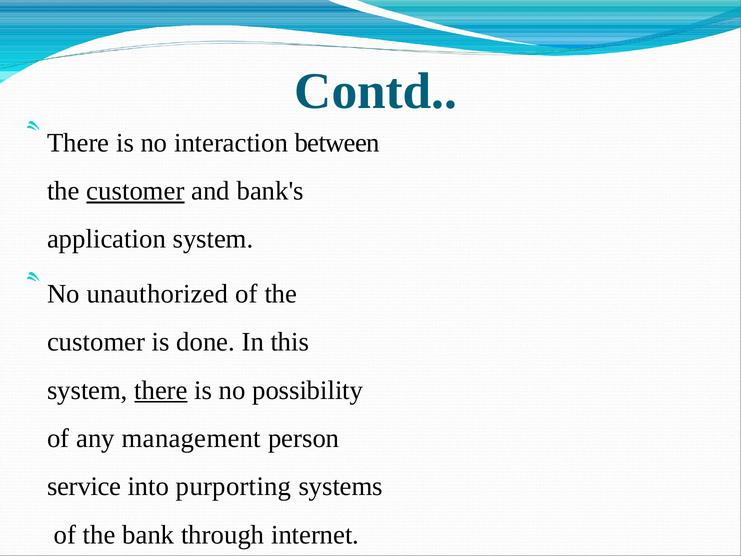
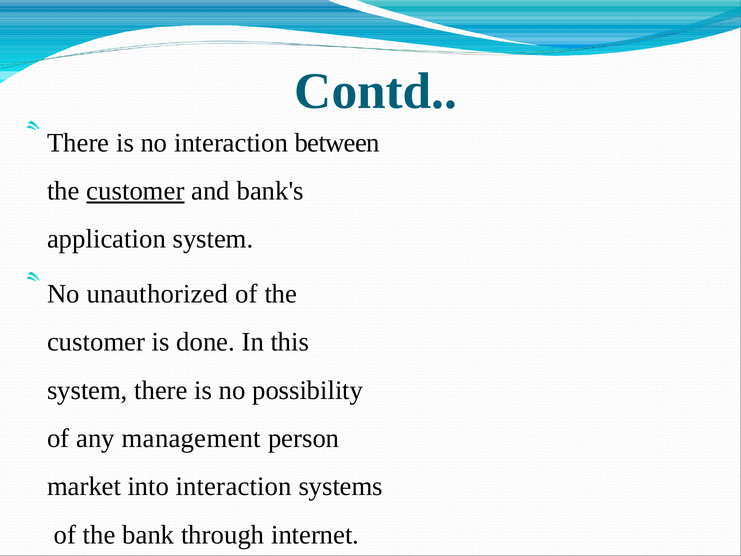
there underline: present -> none (161, 390)
service: service -> market (84, 486)
into purporting: purporting -> interaction (234, 486)
